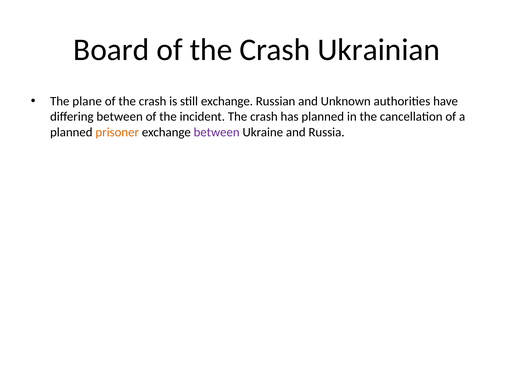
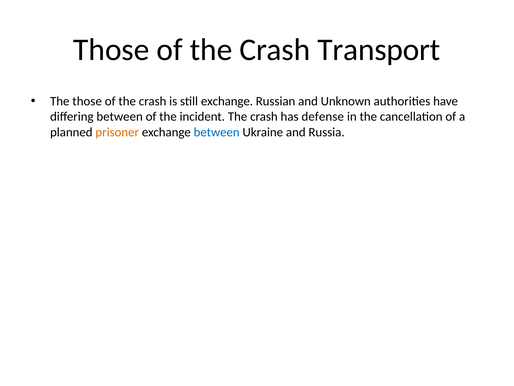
Board: Board -> Those (111, 50)
Ukrainian: Ukrainian -> Transport (379, 50)
The plane: plane -> those (87, 101)
has planned: planned -> defense (323, 117)
between colour: purple -> blue (217, 132)
